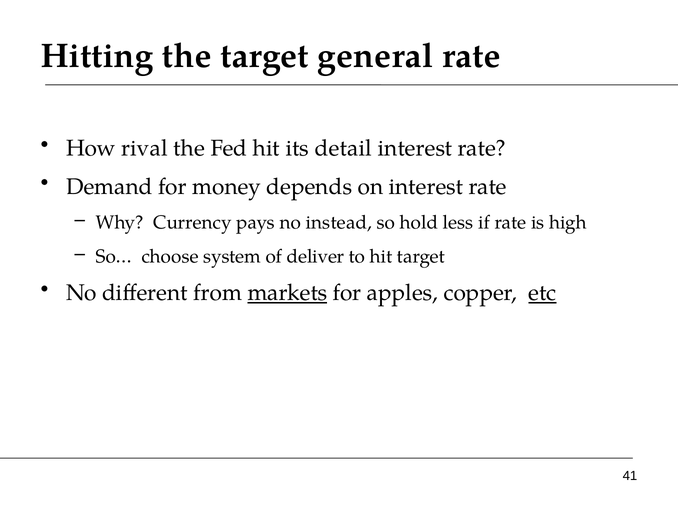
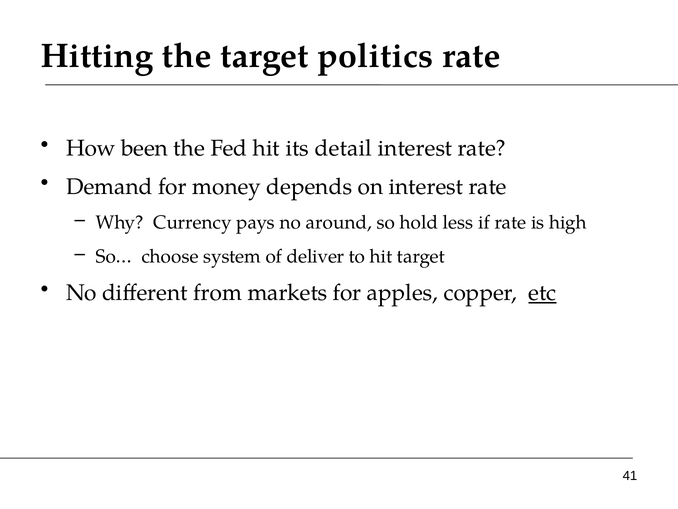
general: general -> politics (375, 56)
rival: rival -> been (145, 148)
instead: instead -> around (339, 222)
markets underline: present -> none (287, 293)
